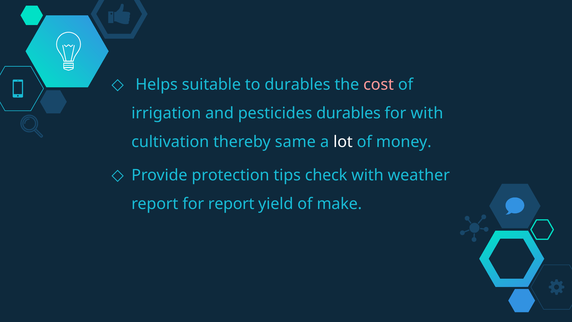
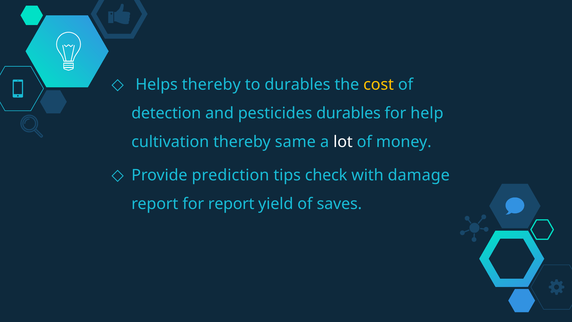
Helps suitable: suitable -> thereby (211, 84)
cost colour: pink -> yellow (379, 84)
irrigation: irrigation -> detection (166, 113)
for with: with -> help (427, 113)
protection: protection -> prediction (230, 175)
weather: weather -> damage (419, 175)
make: make -> saves (339, 204)
